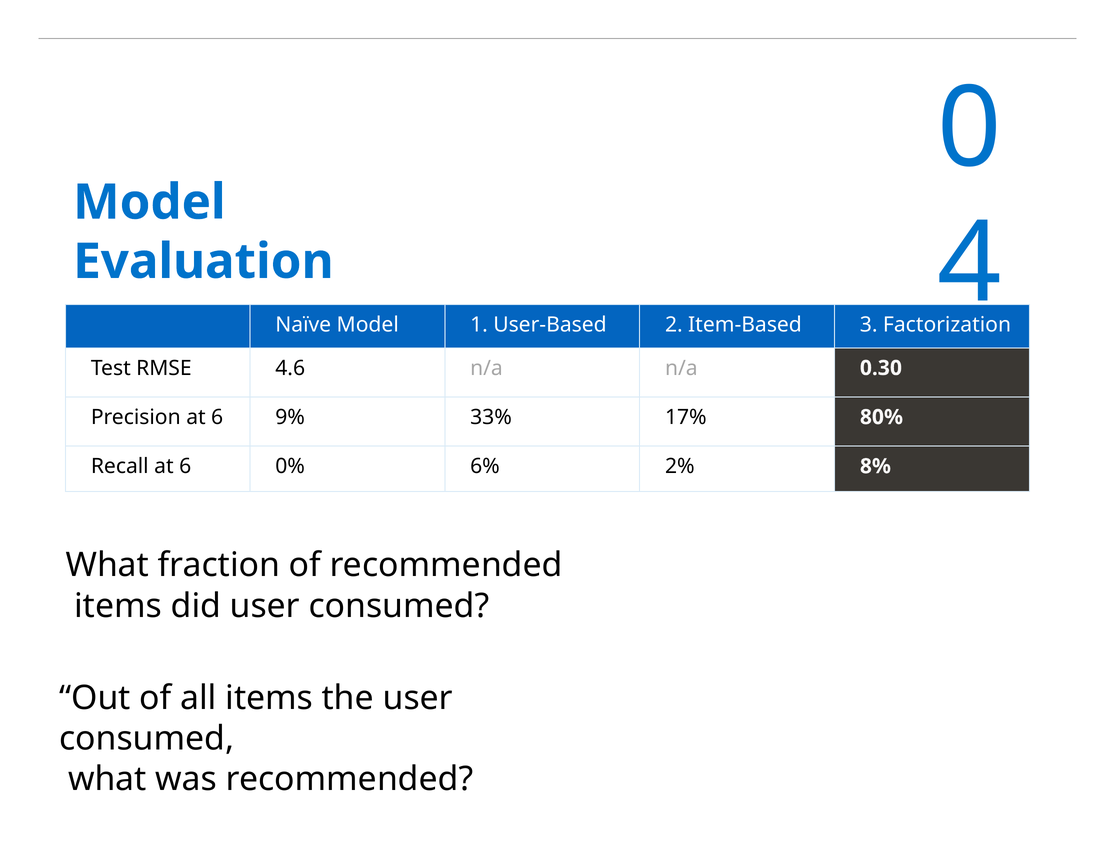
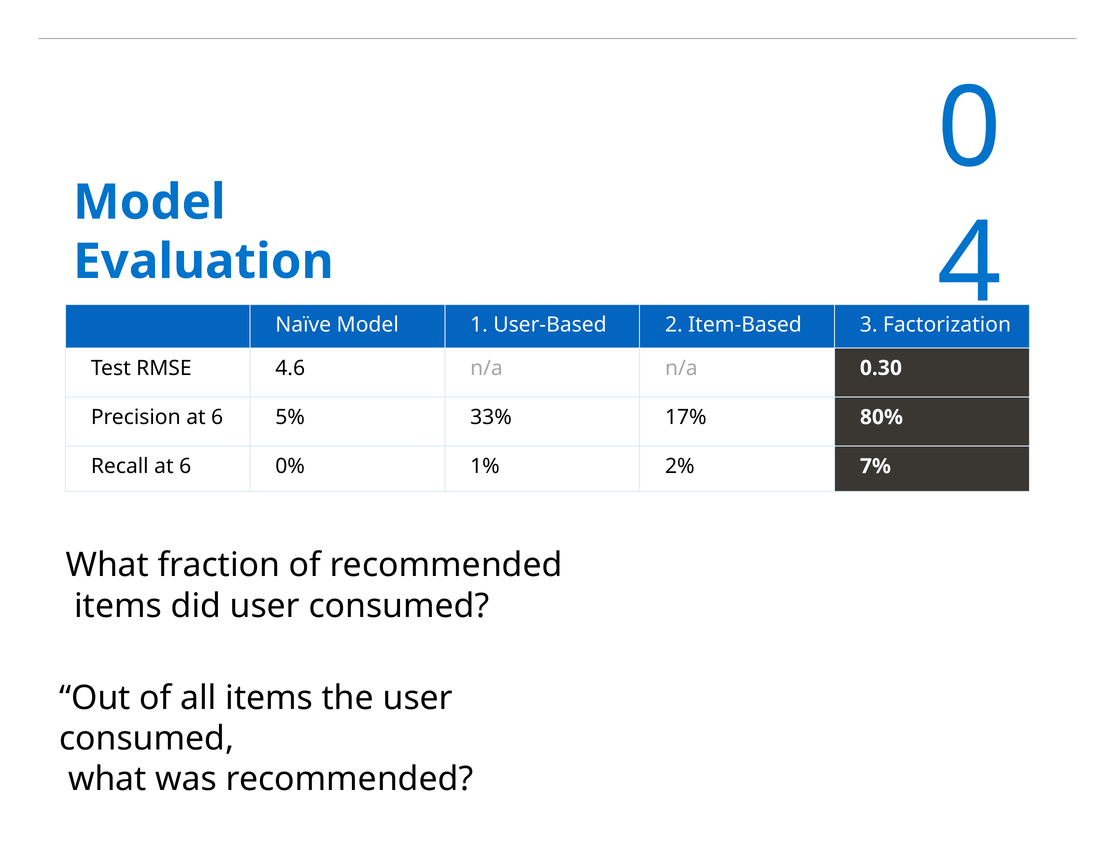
9%: 9% -> 5% (290, 417)
6%: 6% -> 1% (485, 466)
8%: 8% -> 7% (875, 466)
